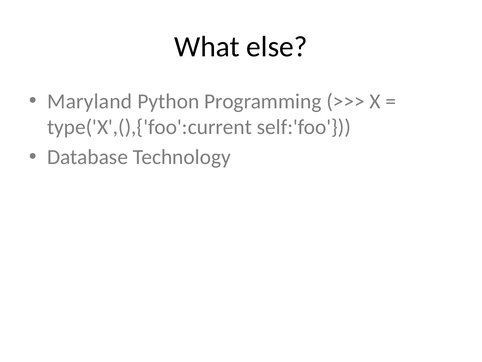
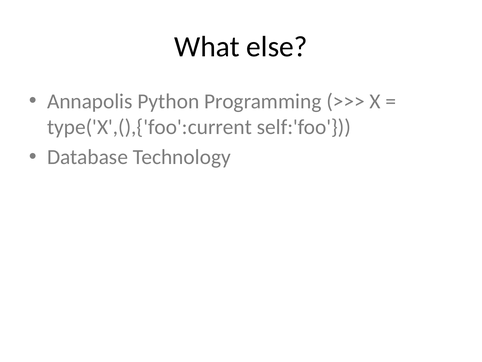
Maryland: Maryland -> Annapolis (90, 101)
